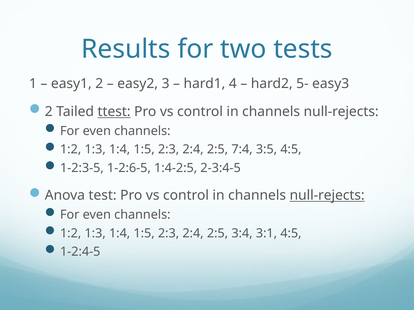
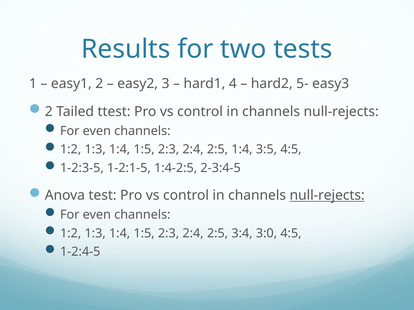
ttest underline: present -> none (114, 112)
2:5 7:4: 7:4 -> 1:4 (242, 150)
1-2:6-5: 1-2:6-5 -> 1-2:1-5 (129, 168)
3:1: 3:1 -> 3:0 (267, 234)
